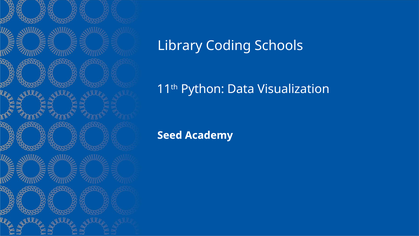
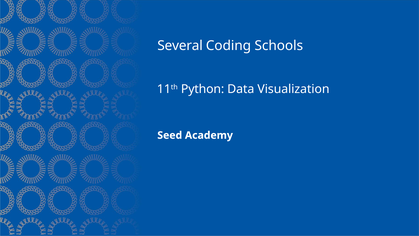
Library: Library -> Several (180, 46)
